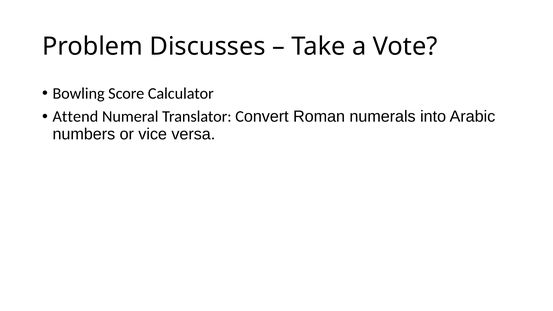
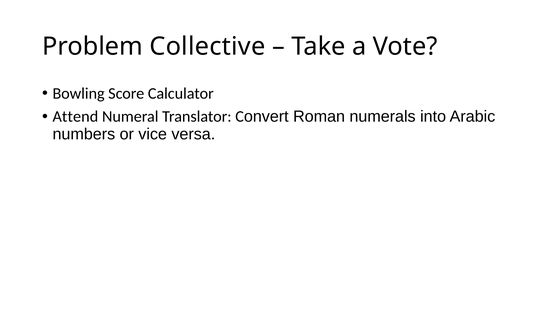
Discusses: Discusses -> Collective (207, 46)
